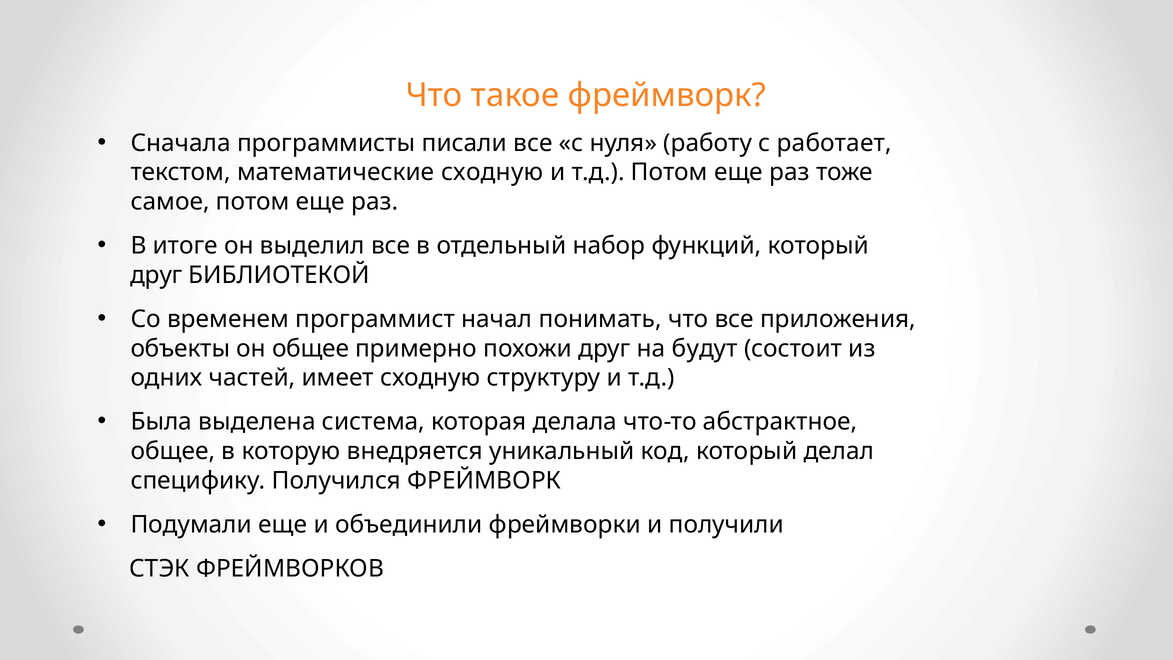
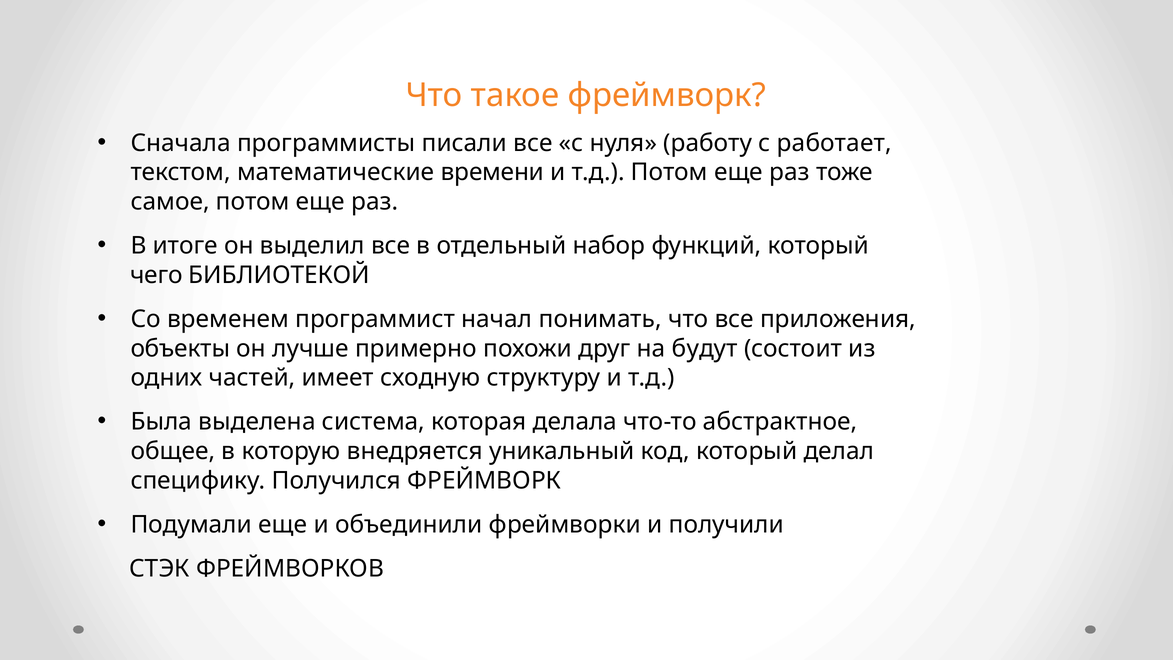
математические сходную: сходную -> времени (493, 172)
друг: друг -> чего (156, 275)
он общее: общее -> лучше (311, 348)
